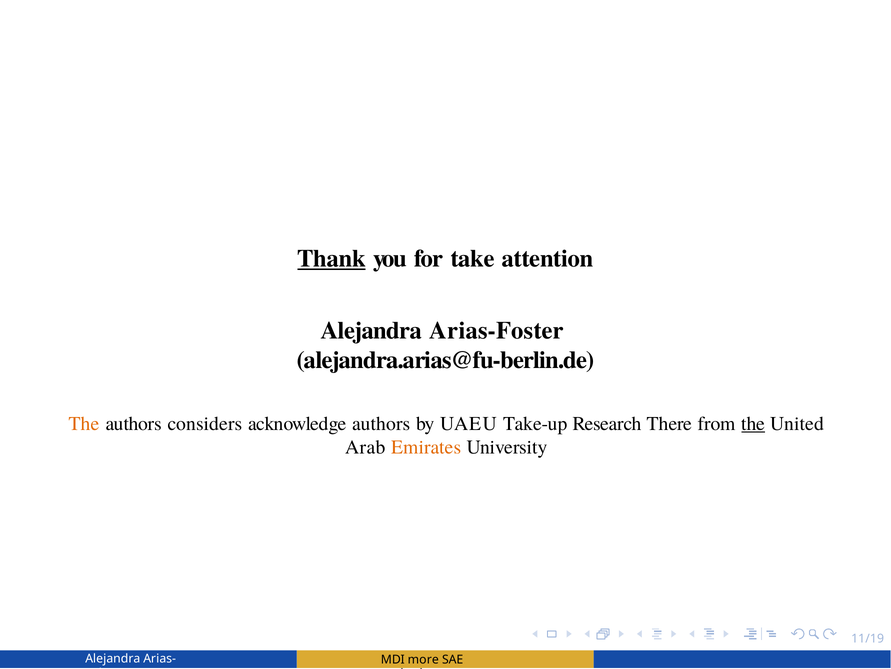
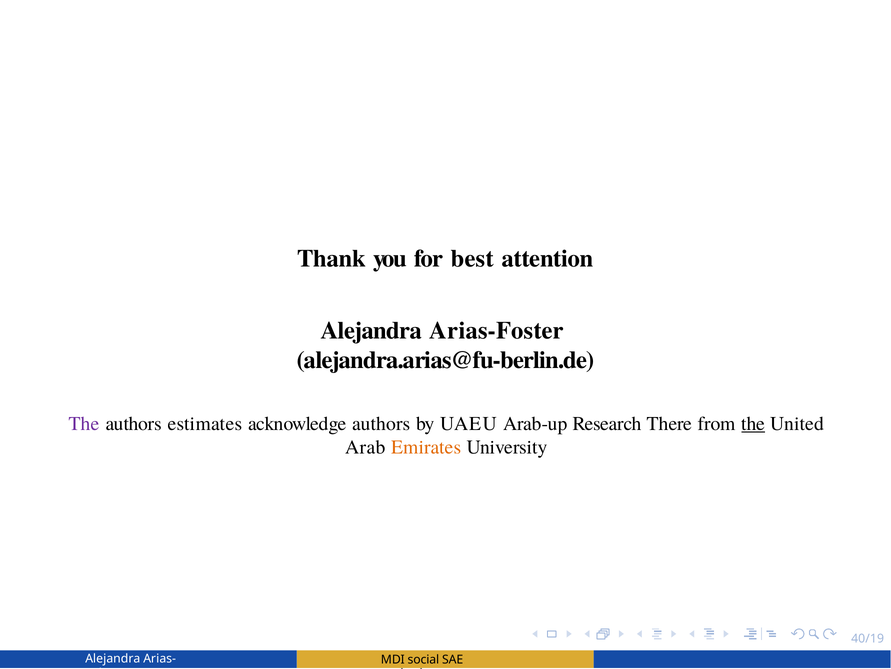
Thank underline: present -> none (332, 258)
take: take -> best (472, 258)
The colour: orange -> purple (84, 424)
considers: considers -> estimates (205, 424)
Take-up: Take-up -> Arab-up (535, 424)
11/19: 11/19 -> 40/19 (868, 638)
more: more -> social (423, 659)
